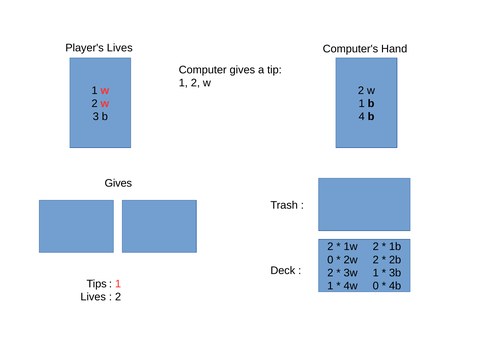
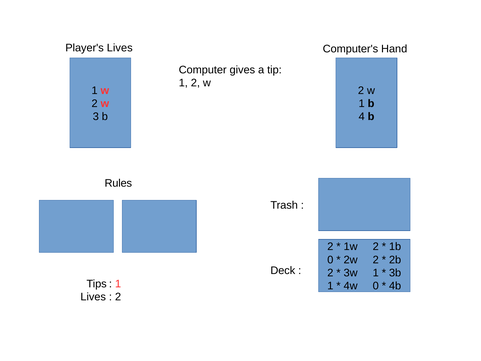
Gives: Gives -> Rules (118, 183)
